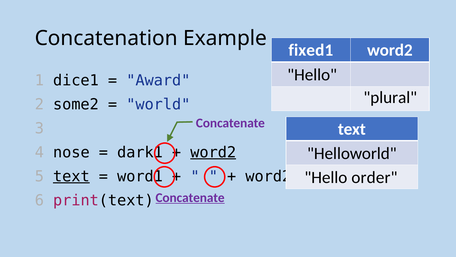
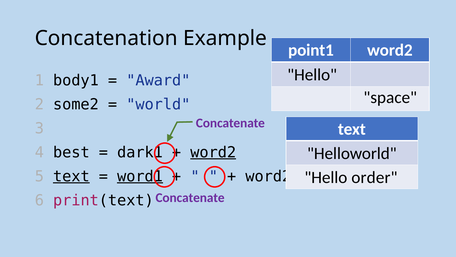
fixed1: fixed1 -> point1 (311, 50)
dice1: dice1 -> body1 (76, 80)
plural: plural -> space (390, 97)
nose: nose -> best (71, 152)
word1 underline: none -> present (140, 176)
Concatenate underline: present -> none (190, 197)
